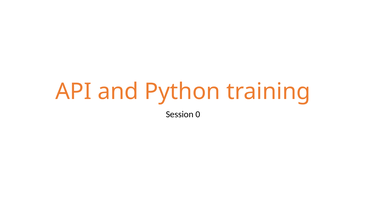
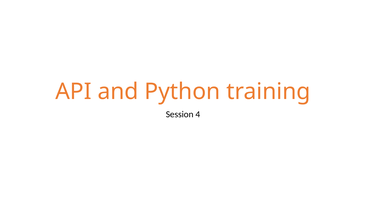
0: 0 -> 4 (198, 114)
